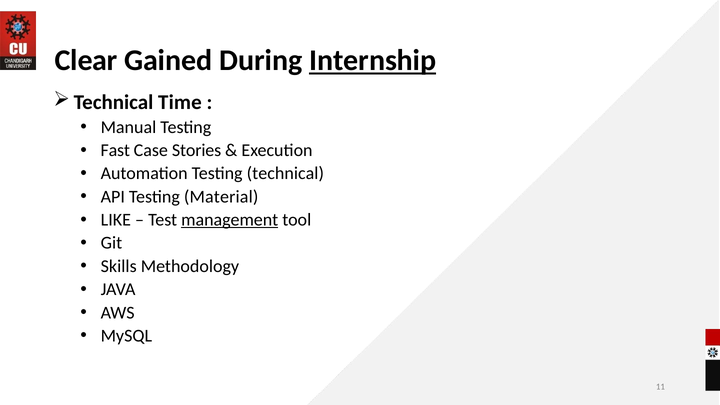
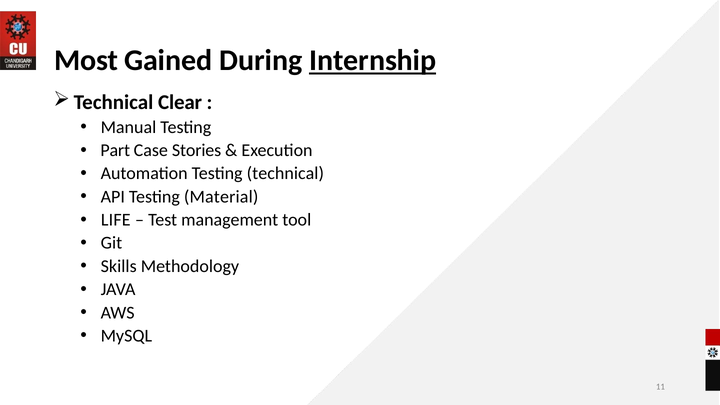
Clear: Clear -> Most (86, 60)
Time: Time -> Clear (180, 102)
Fast: Fast -> Part (115, 150)
LIKE: LIKE -> LIFE (116, 220)
management underline: present -> none (230, 220)
